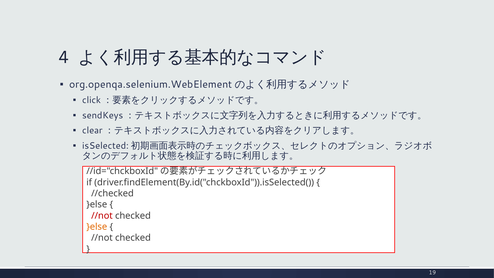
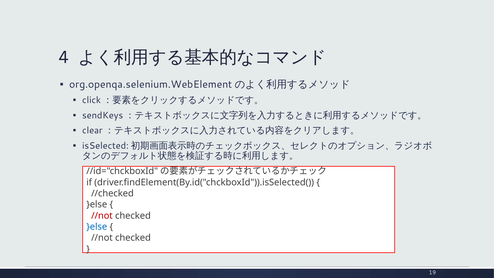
}else colour: orange -> blue (97, 227)
